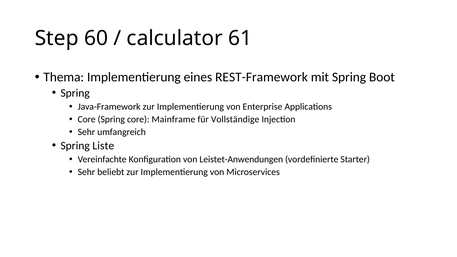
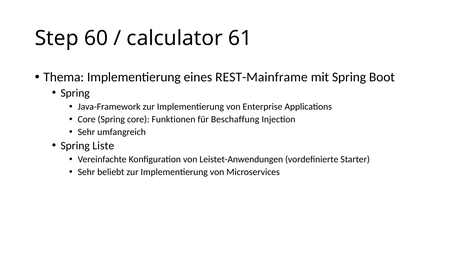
REST-Framework: REST-Framework -> REST-Mainframe (261, 77)
Mainframe: Mainframe -> Funktionen (174, 119)
Vollständige: Vollständige -> Beschaffung (235, 119)
